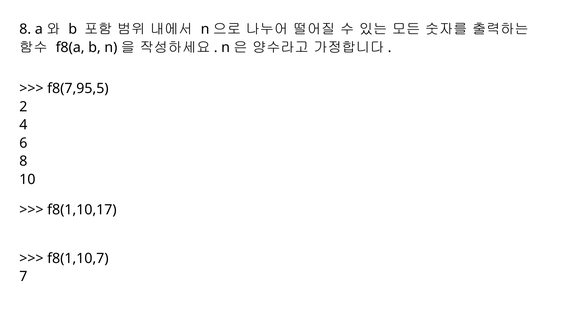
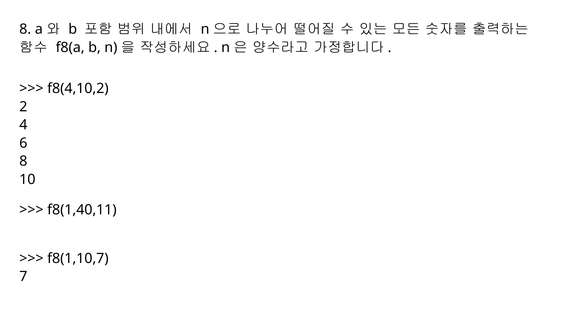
f8(7,95,5: f8(7,95,5 -> f8(4,10,2 (78, 88)
f8(1,10,17: f8(1,10,17 -> f8(1,40,11 (82, 209)
